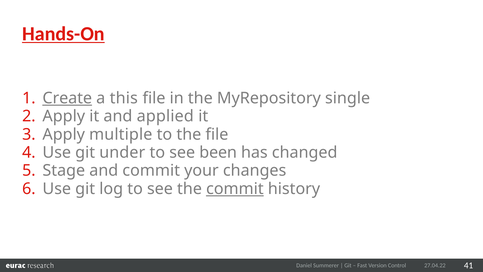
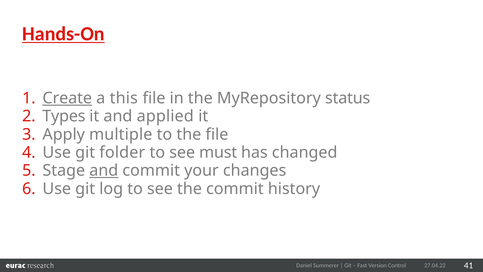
single: single -> status (348, 98)
Apply: Apply -> Types (64, 116)
under: under -> folder (122, 152)
been: been -> must (218, 152)
and underline: none -> present (104, 170)
commit underline: present -> none (235, 189)
